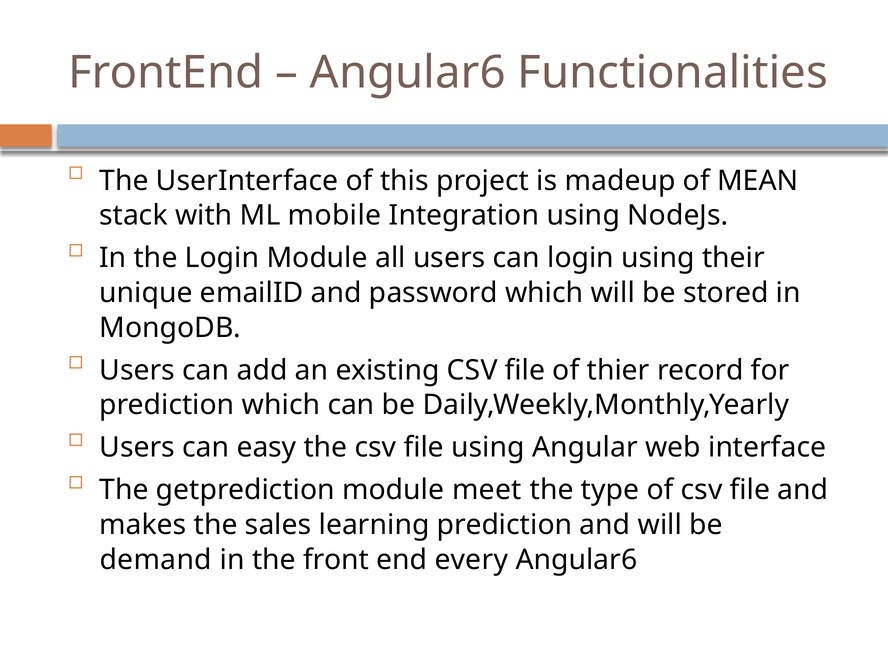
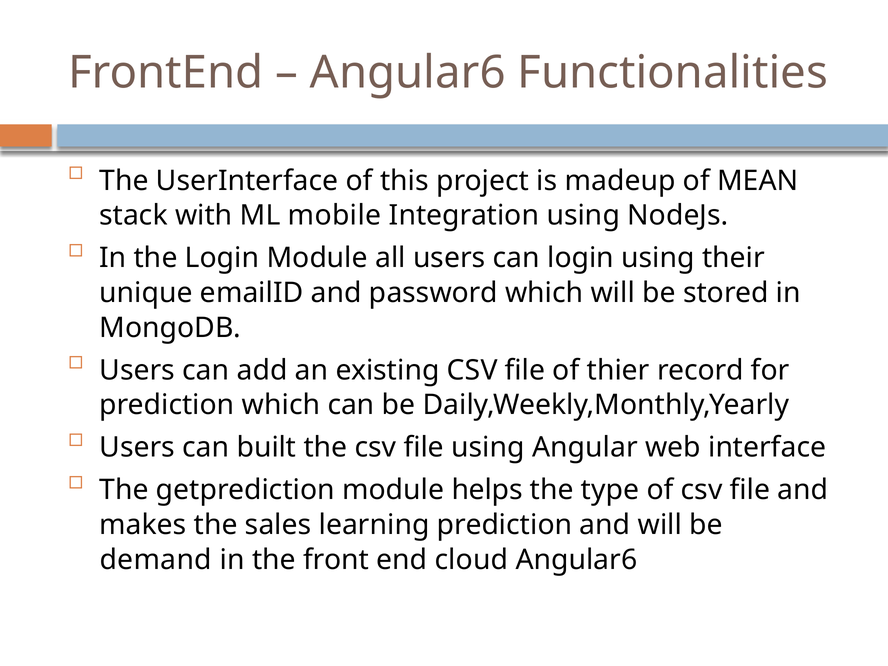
easy: easy -> built (266, 448)
meet: meet -> helps (487, 490)
every: every -> cloud (471, 560)
